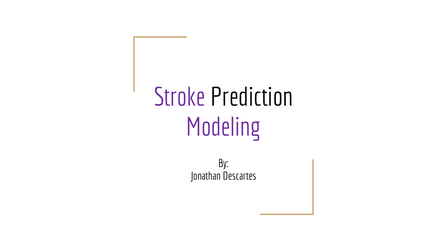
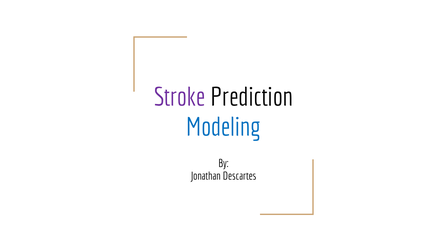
Modeling colour: purple -> blue (223, 127)
